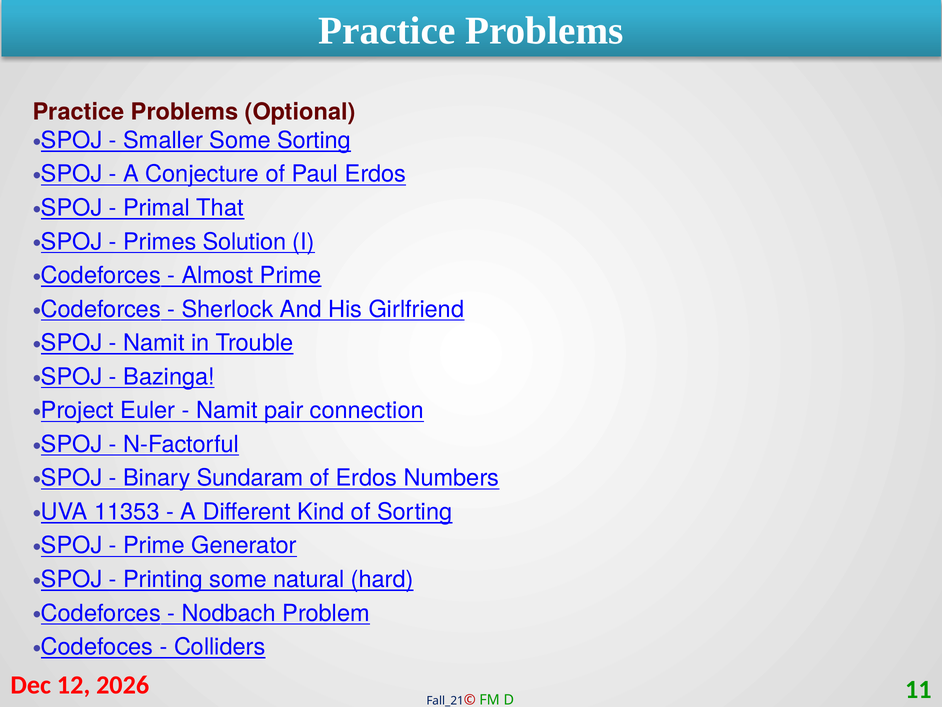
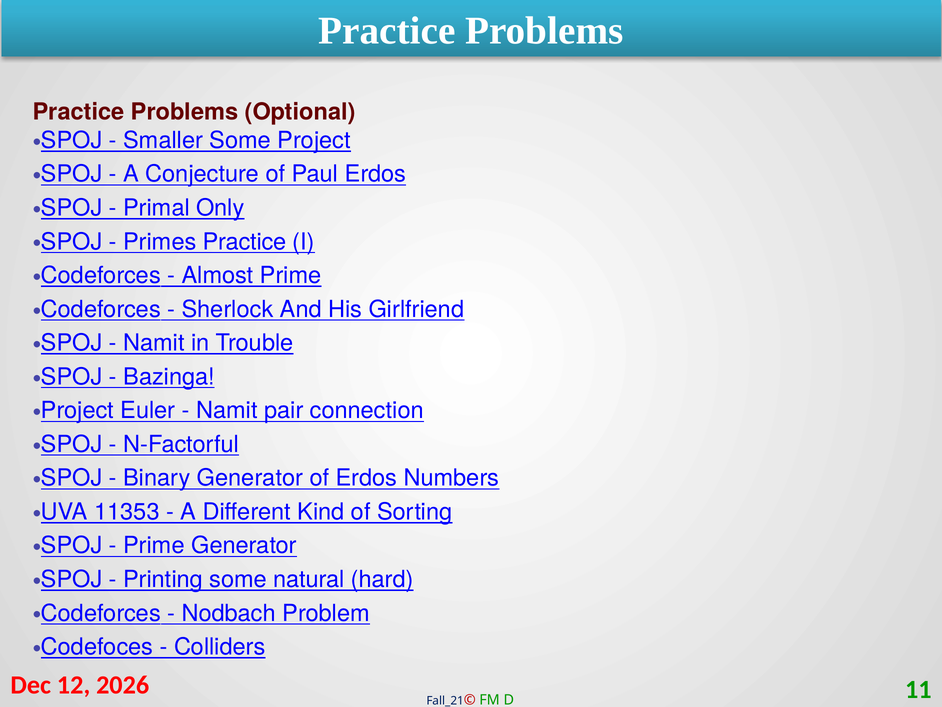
Some Sorting: Sorting -> Project (314, 140)
That: That -> Only (220, 208)
Primes Solution: Solution -> Practice (244, 242)
Binary Sundaram: Sundaram -> Generator (250, 478)
